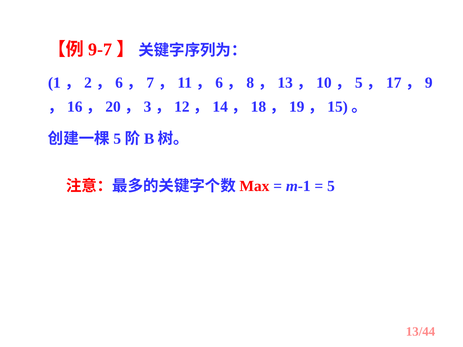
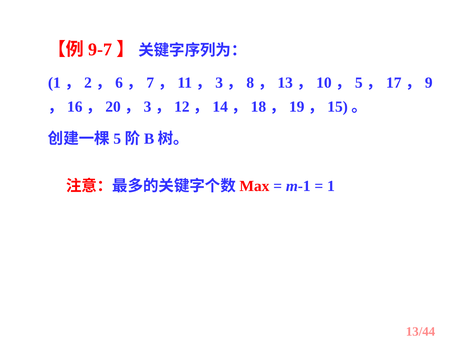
6: 6 -> 3 (219, 83)
5: 5 -> 1 (331, 186)
